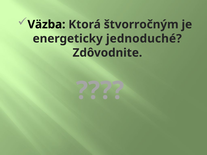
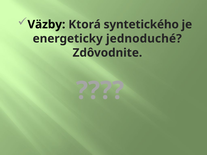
Väzba: Väzba -> Väzby (46, 25)
štvorročným: štvorročným -> syntetického (141, 25)
